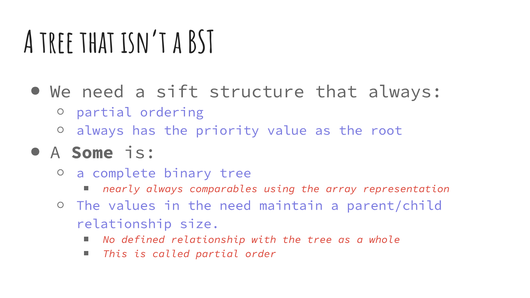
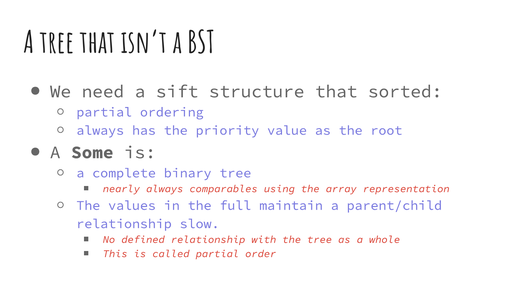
that always: always -> sorted (405, 92)
the need: need -> full (235, 206)
size: size -> slow (200, 224)
